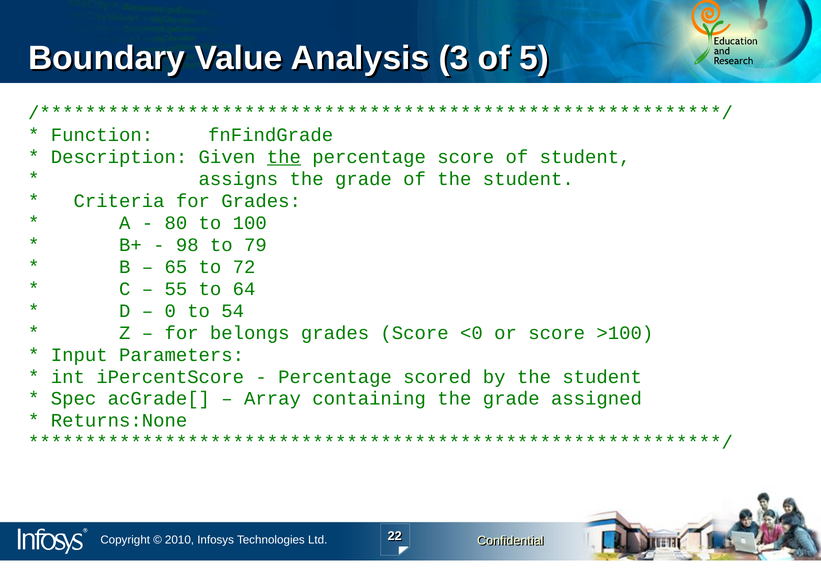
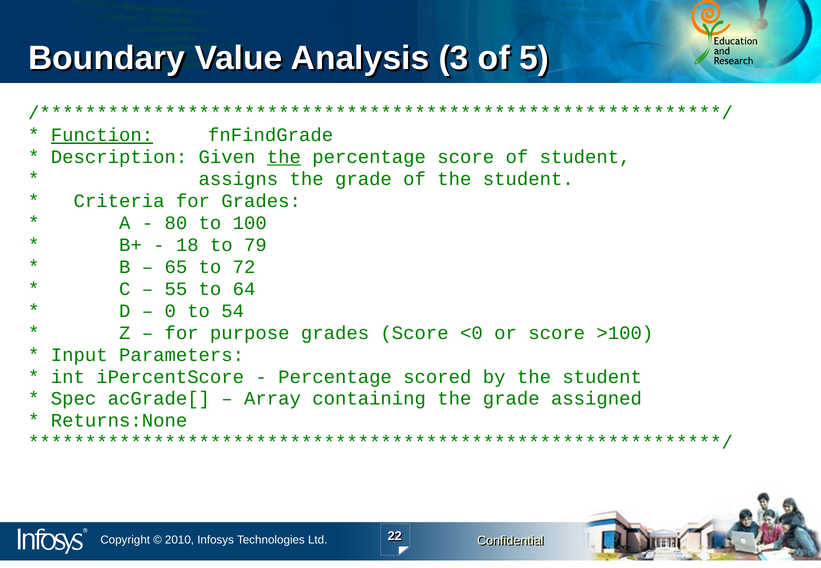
Function underline: none -> present (102, 135)
98: 98 -> 18 (187, 245)
belongs: belongs -> purpose (250, 333)
